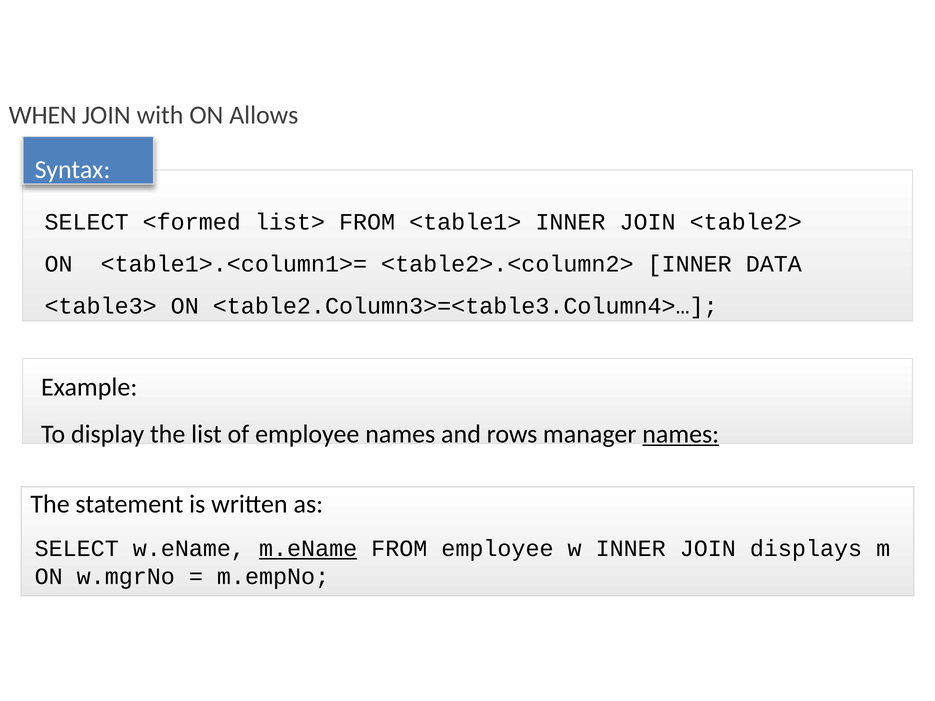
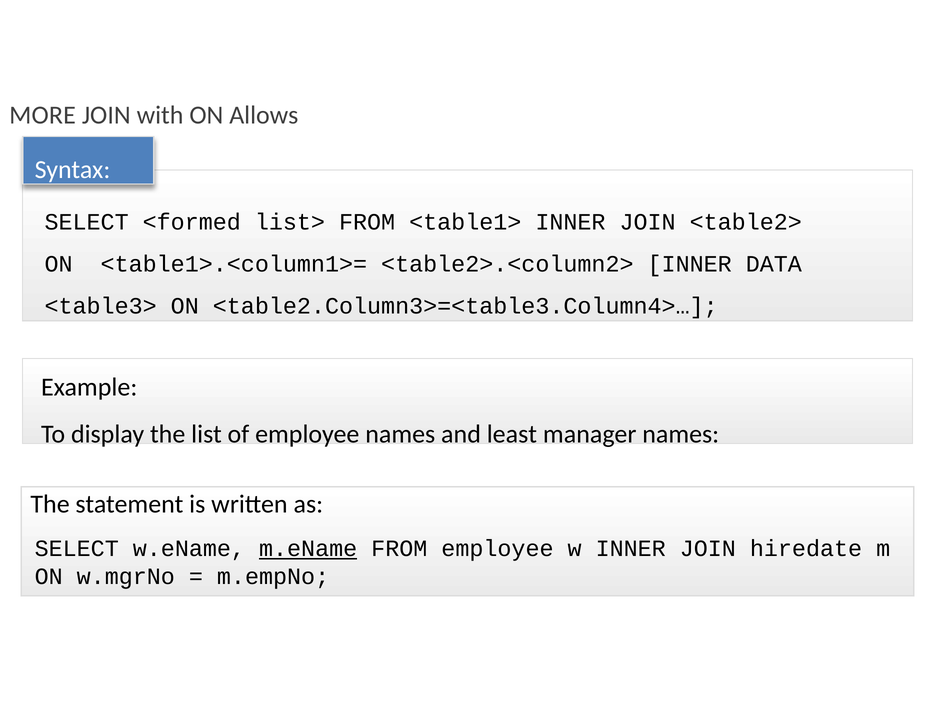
WHEN: WHEN -> MORE (43, 115)
rows: rows -> least (512, 434)
names underline: present -> none (681, 434)
displays: displays -> hiredate (806, 549)
